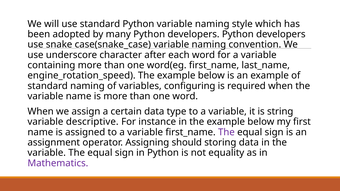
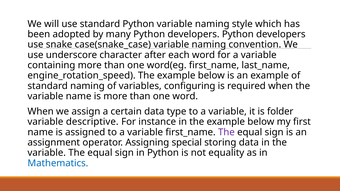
string: string -> folder (280, 112)
should: should -> special (187, 143)
Mathematics colour: purple -> blue (58, 163)
